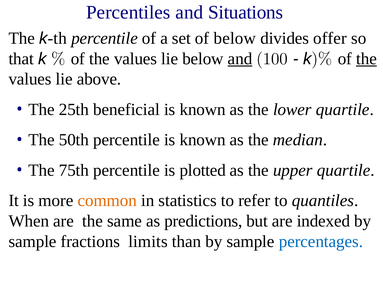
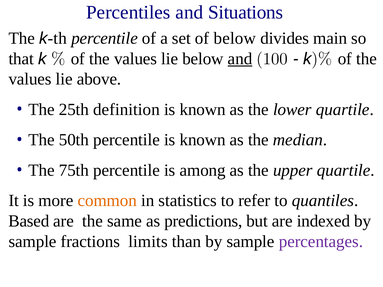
offer: offer -> main (330, 38)
the underline: present -> none (366, 59)
beneficial: beneficial -> definition (126, 110)
plotted: plotted -> among (203, 170)
When: When -> Based (29, 221)
percentages colour: blue -> purple (321, 242)
